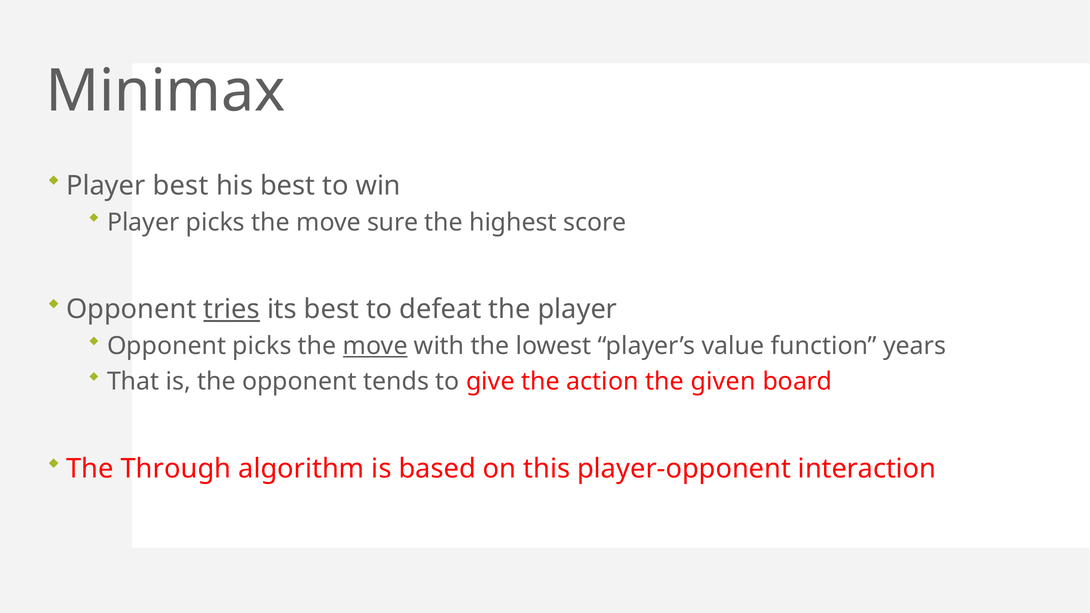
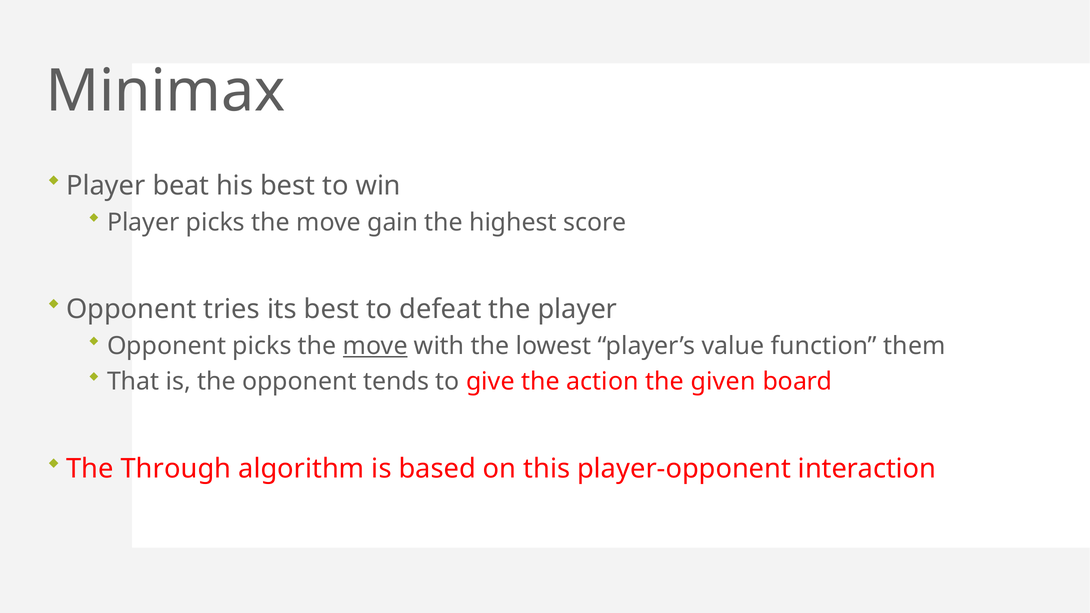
Player best: best -> beat (181, 186)
sure: sure -> gain (393, 222)
tries underline: present -> none (232, 309)
years: years -> them (914, 346)
